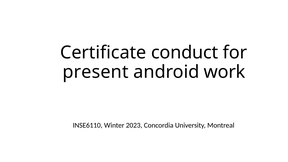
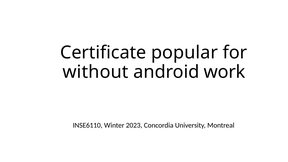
conduct: conduct -> popular (184, 53)
present: present -> without (95, 72)
